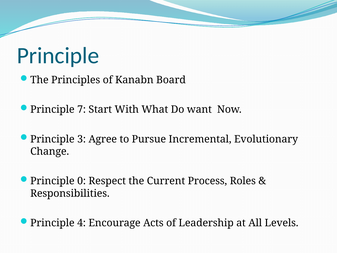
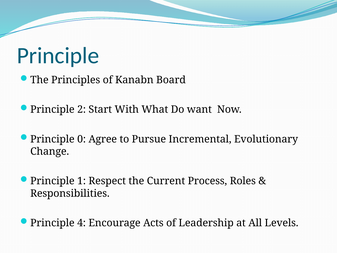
7: 7 -> 2 (82, 109)
3: 3 -> 0 (82, 139)
0: 0 -> 1 (82, 181)
